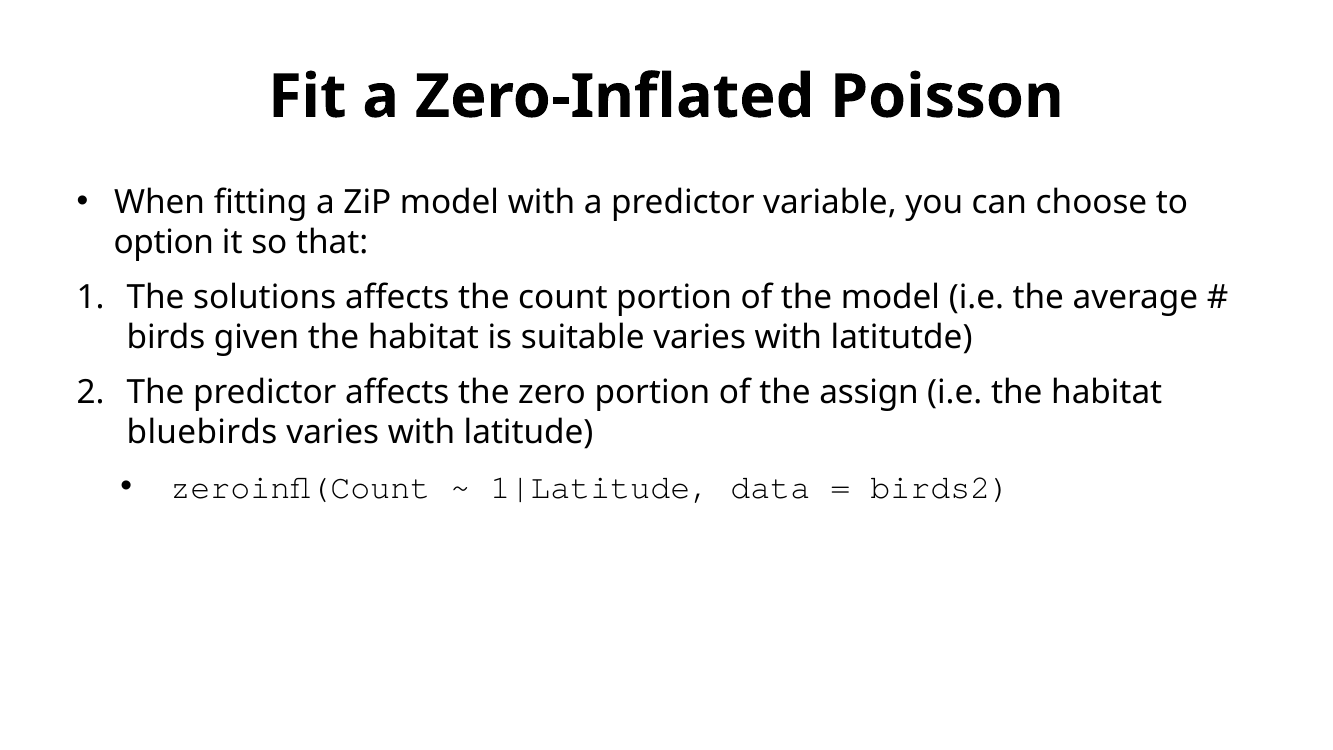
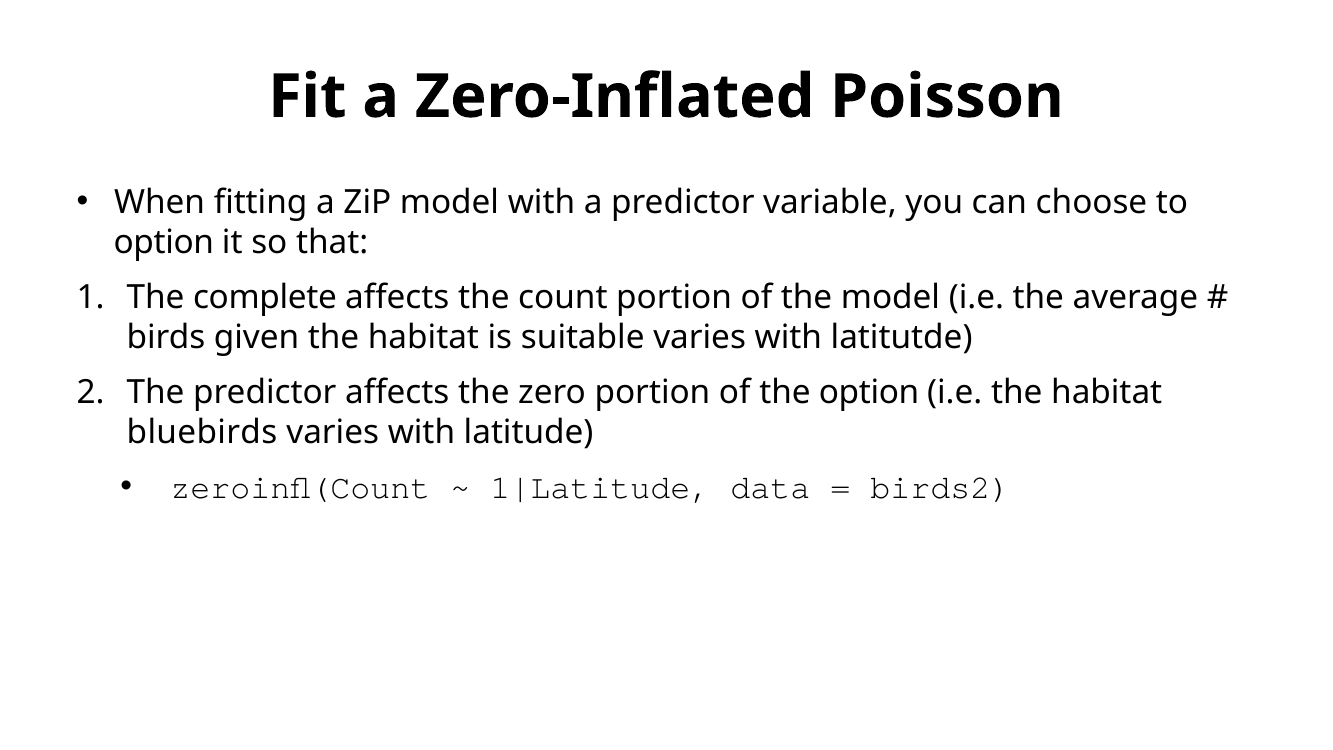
solutions: solutions -> complete (265, 297)
the assign: assign -> option (869, 392)
